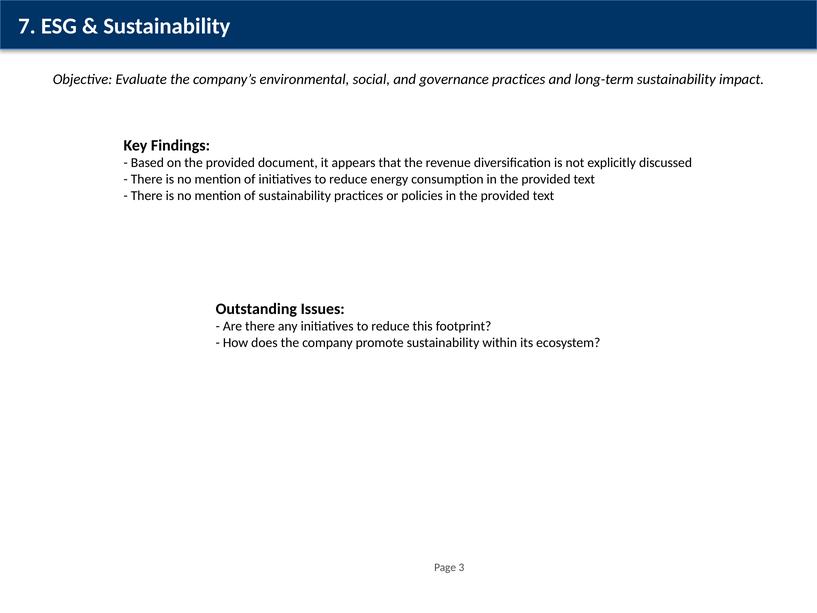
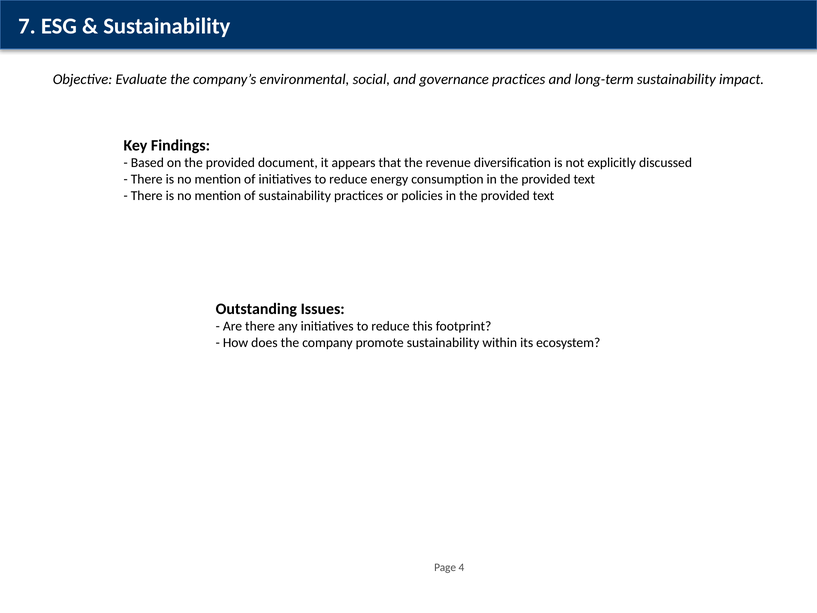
3: 3 -> 4 (461, 567)
